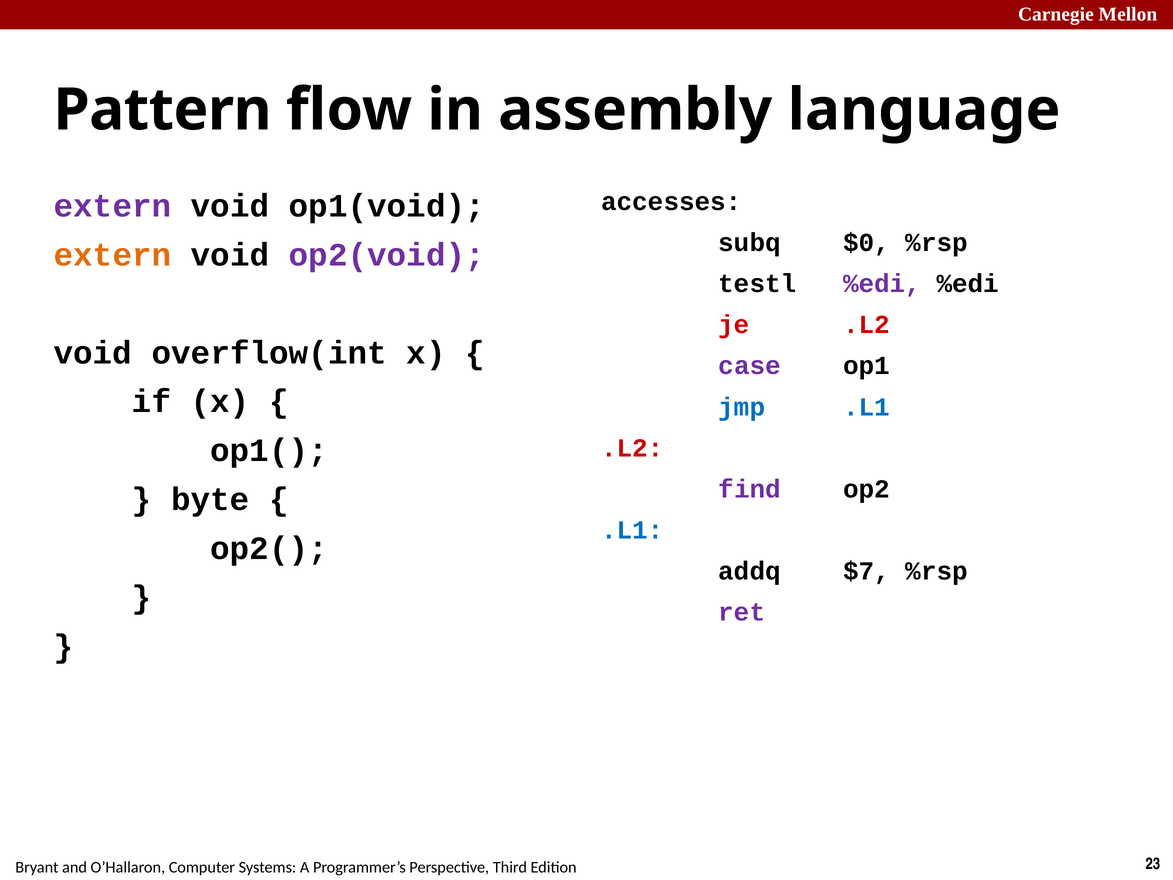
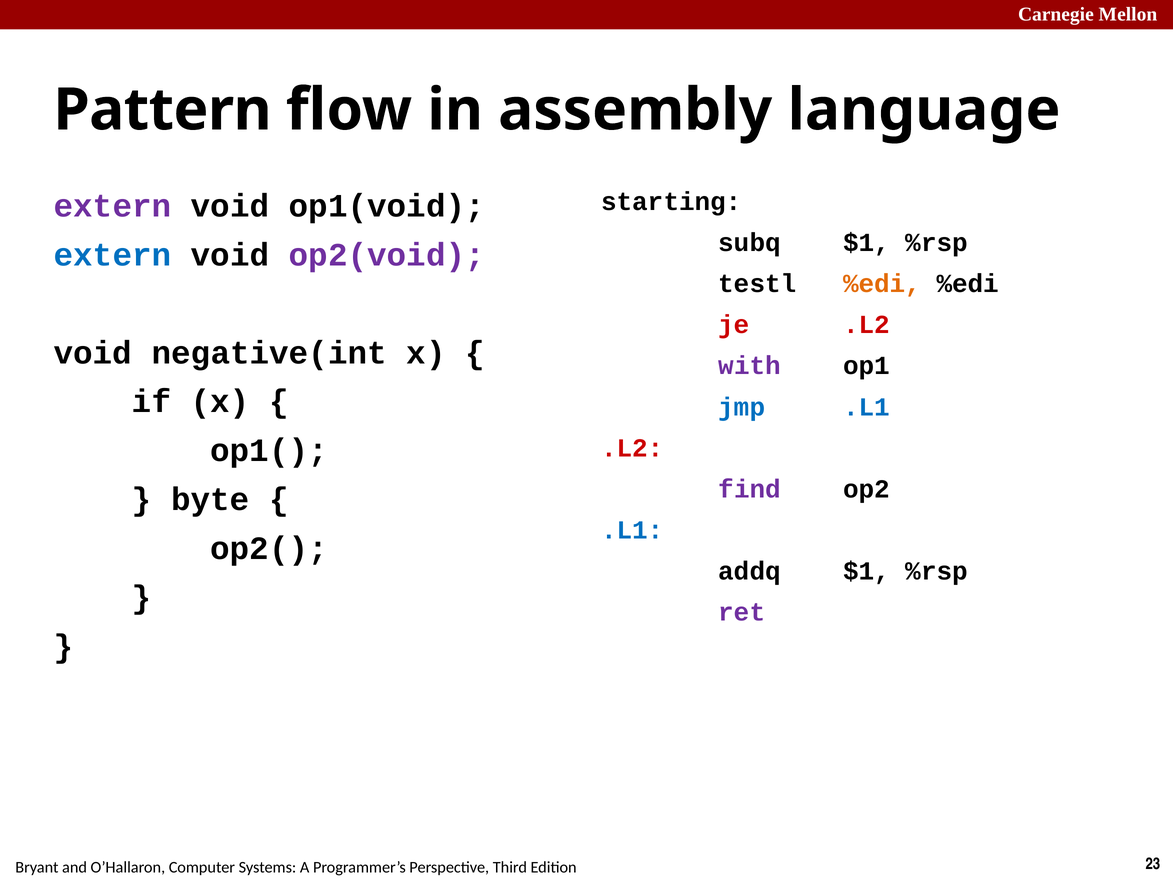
accesses: accesses -> starting (671, 202)
subq $0: $0 -> $1 (867, 243)
extern colour: orange -> blue (113, 255)
%edi colour: purple -> orange (882, 284)
overflow(int: overflow(int -> negative(int (269, 353)
case: case -> with (750, 366)
addq $7: $7 -> $1 (867, 571)
